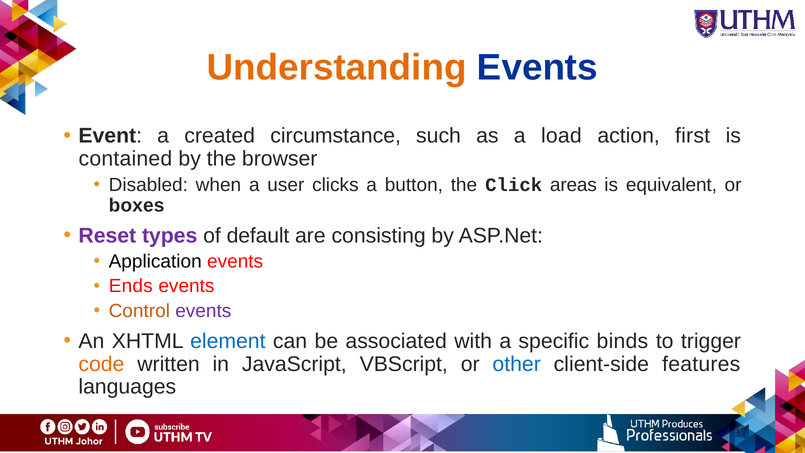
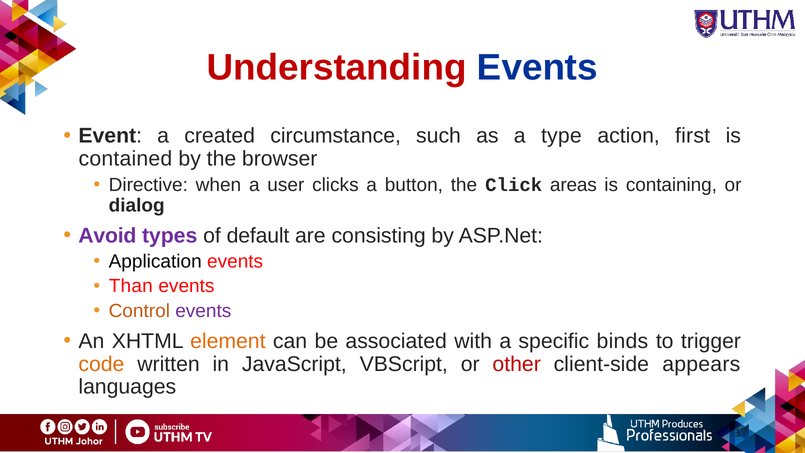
Understanding colour: orange -> red (337, 68)
load: load -> type (561, 136)
Disabled: Disabled -> Directive (148, 185)
equivalent: equivalent -> containing (671, 185)
boxes: boxes -> dialog (137, 205)
Reset: Reset -> Avoid (107, 235)
Ends: Ends -> Than (131, 286)
element colour: blue -> orange (228, 341)
other colour: blue -> red (517, 364)
features: features -> appears (701, 364)
